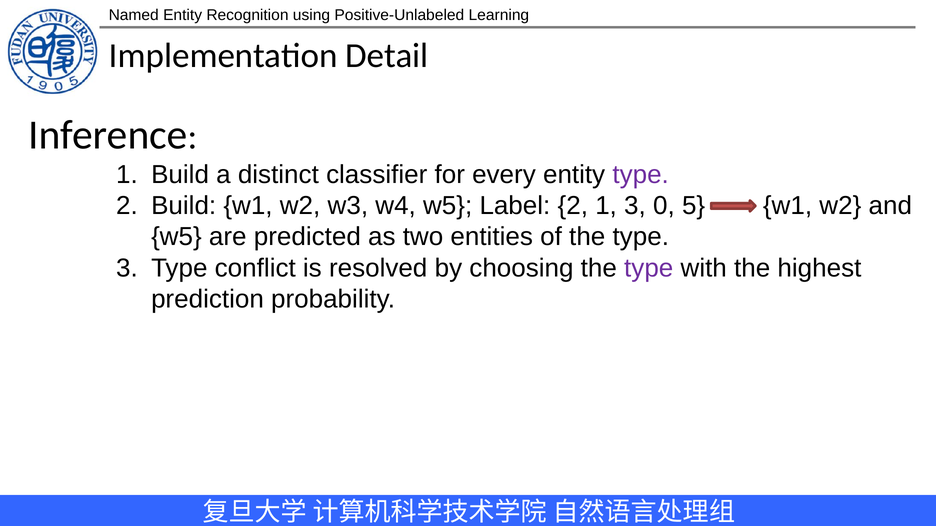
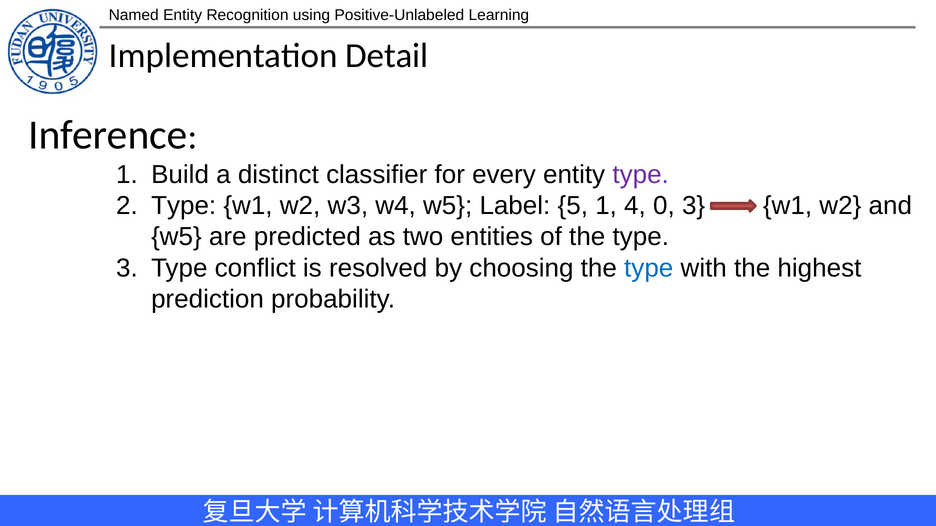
Build: Build -> Type (184, 206)
Label 2: 2 -> 5 (573, 206)
1 3: 3 -> 4 (635, 206)
0 5: 5 -> 3 (694, 206)
type colour: purple -> blue (649, 268)
